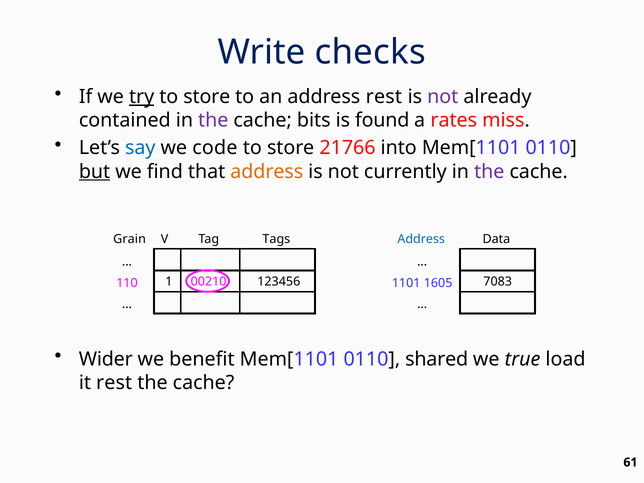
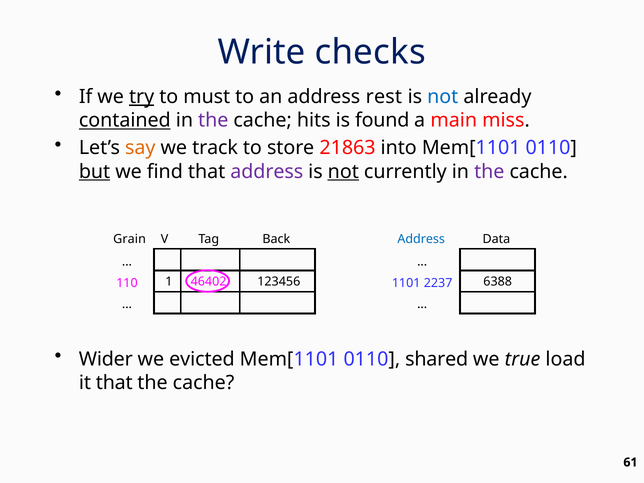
store: store -> must (207, 97)
not colour: purple -> blue (443, 97)
contained underline: none -> present (125, 120)
bits: bits -> hits (314, 120)
rates: rates -> main (454, 120)
say colour: blue -> orange (140, 148)
code: code -> track (215, 148)
21766: 21766 -> 21863 (348, 148)
address colour: orange -> purple (267, 172)
not underline: none -> present (343, 172)
Tags: Tags -> Back (276, 239)
00210: 00210 -> 46402 (209, 282)
7083: 7083 -> 6388 (498, 282)
1605: 1605 -> 2237 (438, 283)
benefit: benefit -> evicted (202, 359)
it rest: rest -> that (114, 383)
